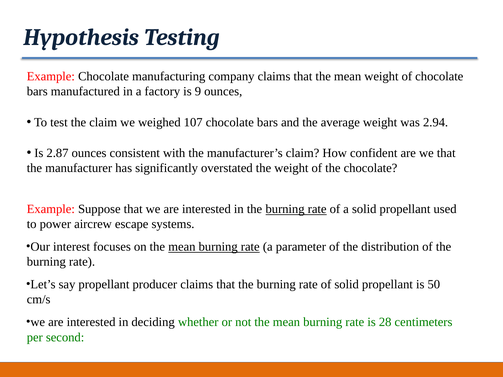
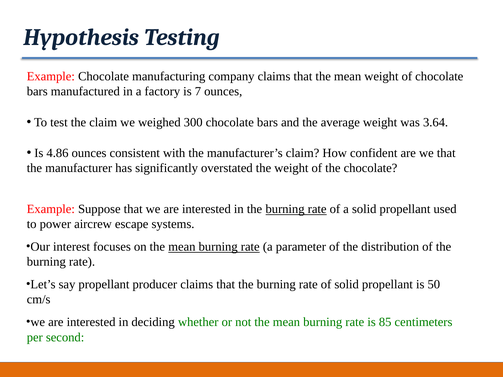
9: 9 -> 7 (198, 91)
107: 107 -> 300 (193, 122)
2.94: 2.94 -> 3.64 (436, 122)
2.87: 2.87 -> 4.86 (57, 153)
28: 28 -> 85 (385, 322)
